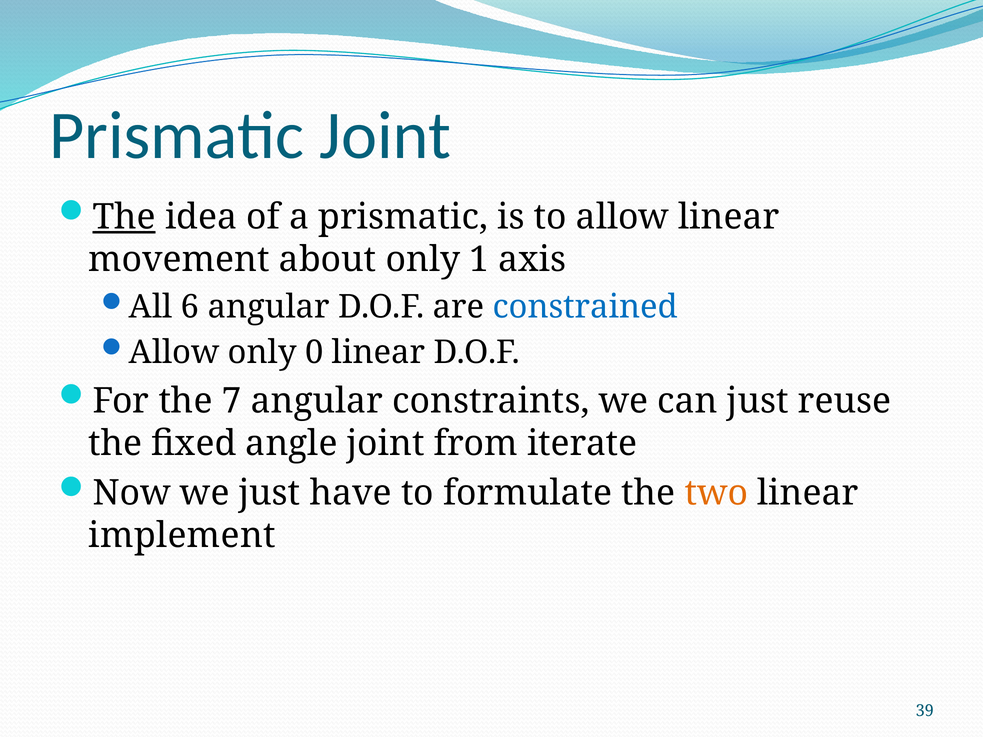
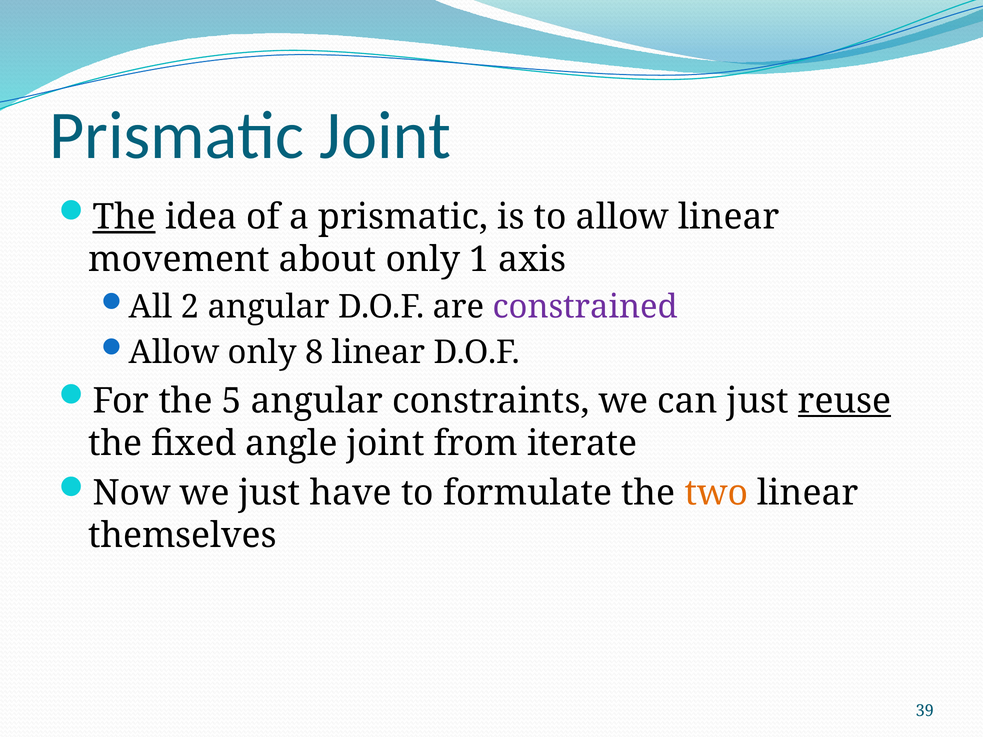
6: 6 -> 2 (190, 307)
constrained colour: blue -> purple (585, 307)
0: 0 -> 8 (314, 353)
7: 7 -> 5 (232, 401)
reuse underline: none -> present (845, 401)
implement: implement -> themselves (182, 536)
